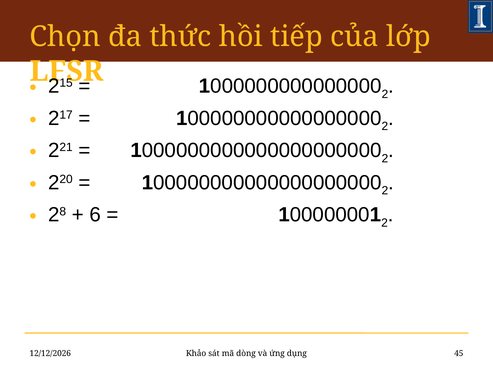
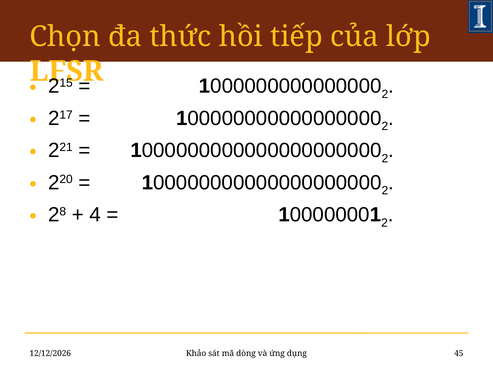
6: 6 -> 4 (95, 215)
